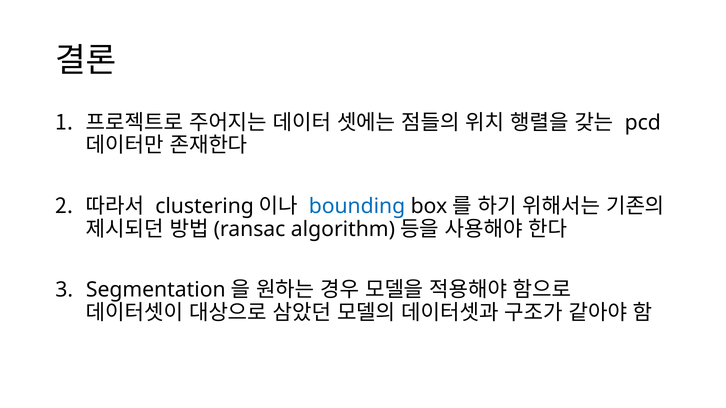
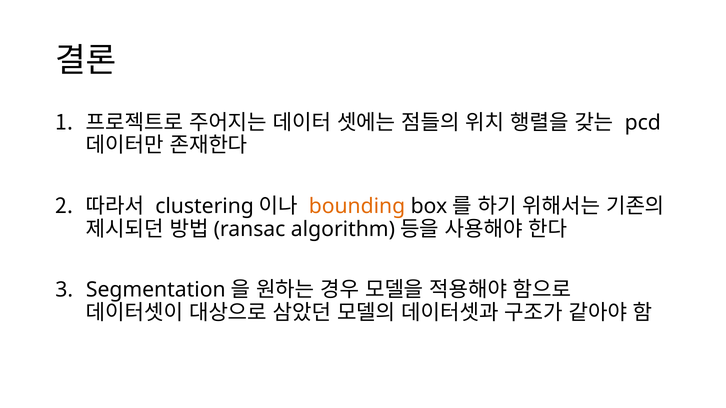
bounding colour: blue -> orange (357, 206)
